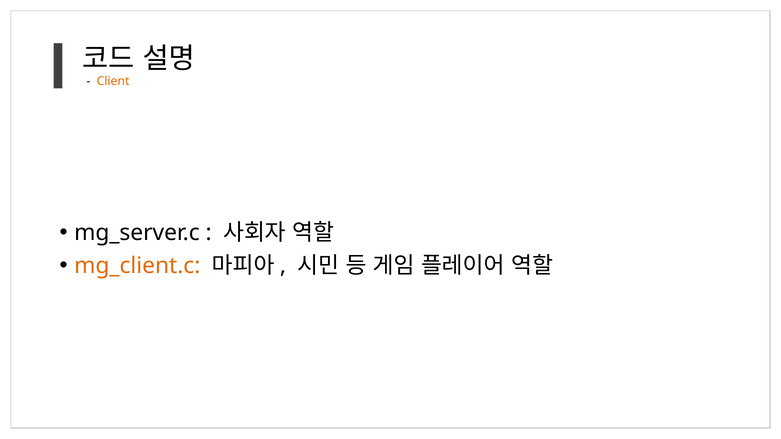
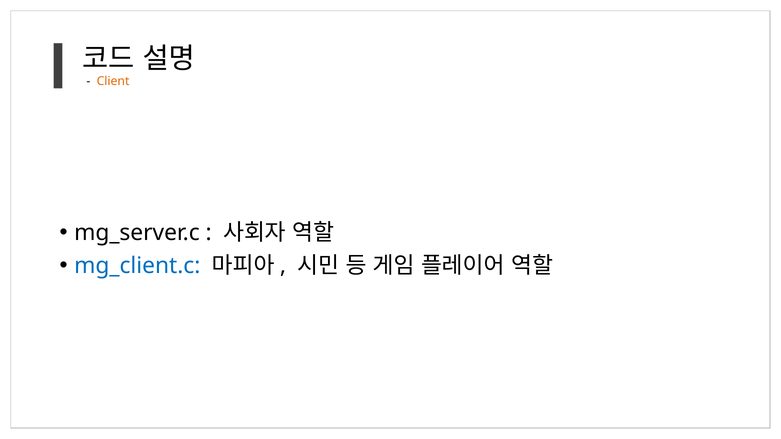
mg_client.c colour: orange -> blue (137, 266)
